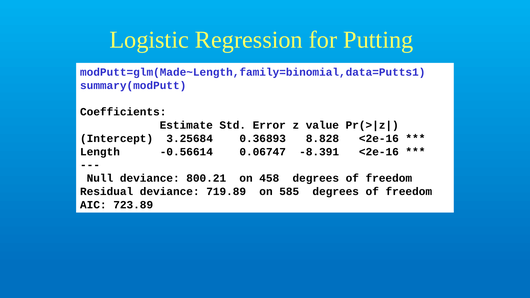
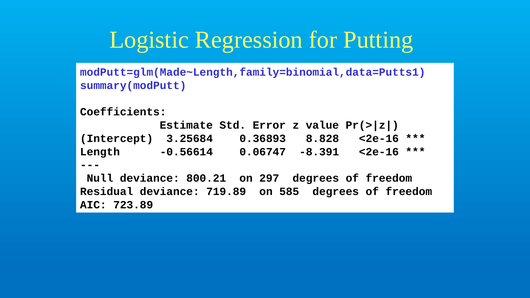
458: 458 -> 297 (269, 178)
